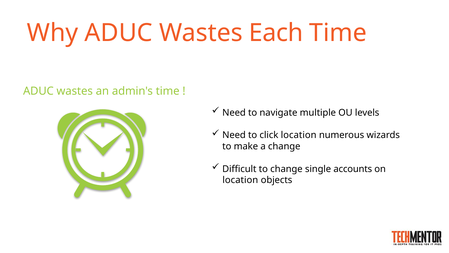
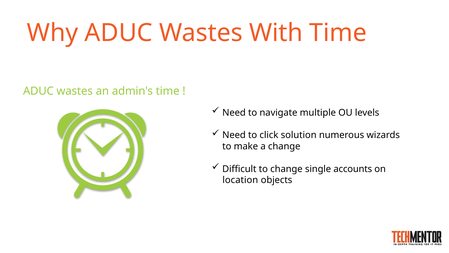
Each: Each -> With (276, 33)
click location: location -> solution (299, 135)
